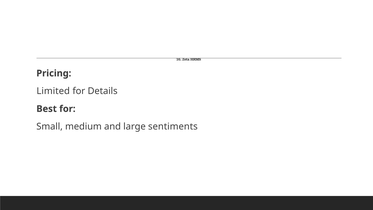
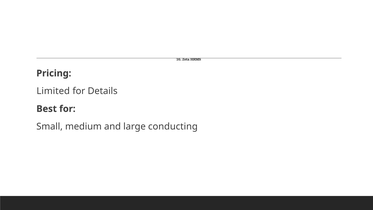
sentiments: sentiments -> conducting (173, 126)
